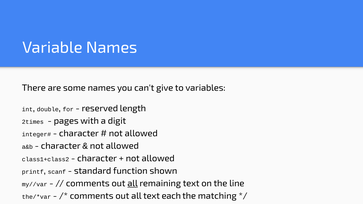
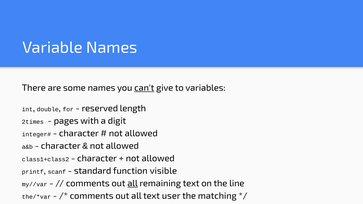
can't underline: none -> present (144, 88)
shown: shown -> visible (163, 171)
each: each -> user (171, 196)
